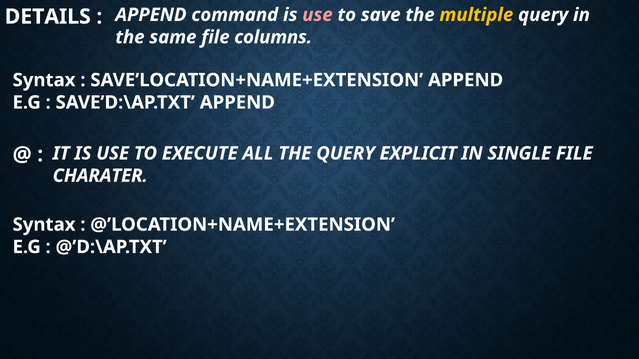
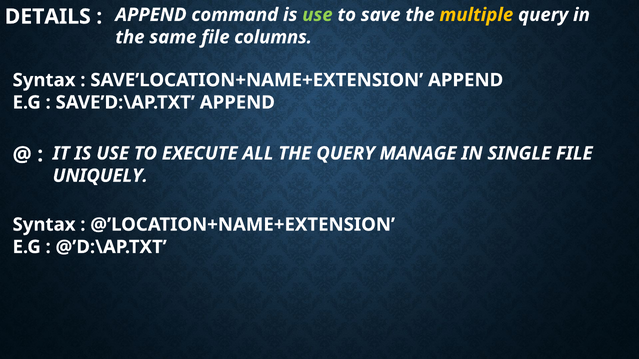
use colour: pink -> light green (317, 15)
EXPLICIT: EXPLICIT -> MANAGE (418, 154)
CHARATER: CHARATER -> UNIQUELY (100, 176)
